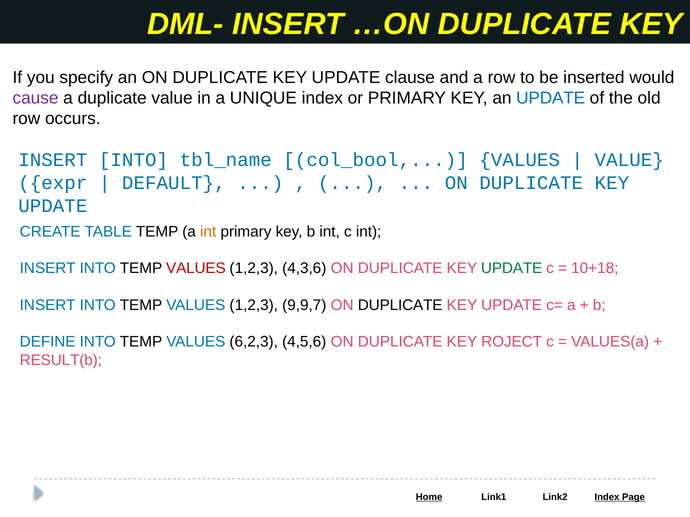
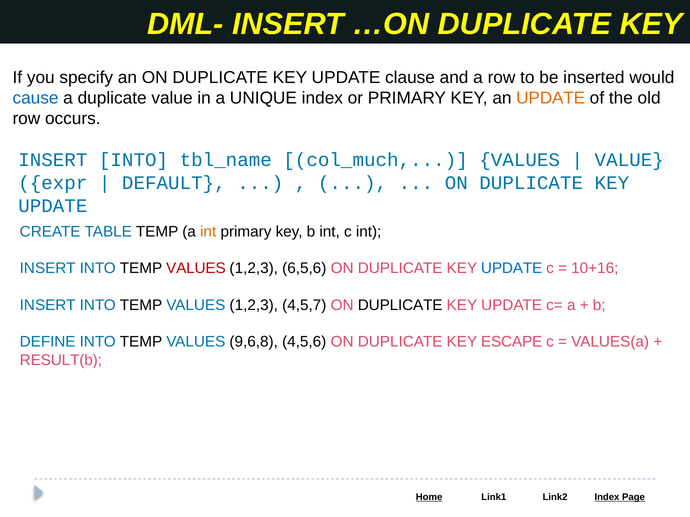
cause colour: purple -> blue (36, 98)
UPDATE colour: blue -> orange (551, 98)
col_bool: col_bool -> col_much (376, 160)
4,3,6: 4,3,6 -> 6,5,6 (304, 269)
UPDATE colour: green -> blue (512, 269)
10+18: 10+18 -> 10+16 (595, 269)
9,9,7: 9,9,7 -> 4,5,7 (304, 305)
6,2,3: 6,2,3 -> 9,6,8 (254, 342)
ROJECT: ROJECT -> ESCAPE (512, 342)
